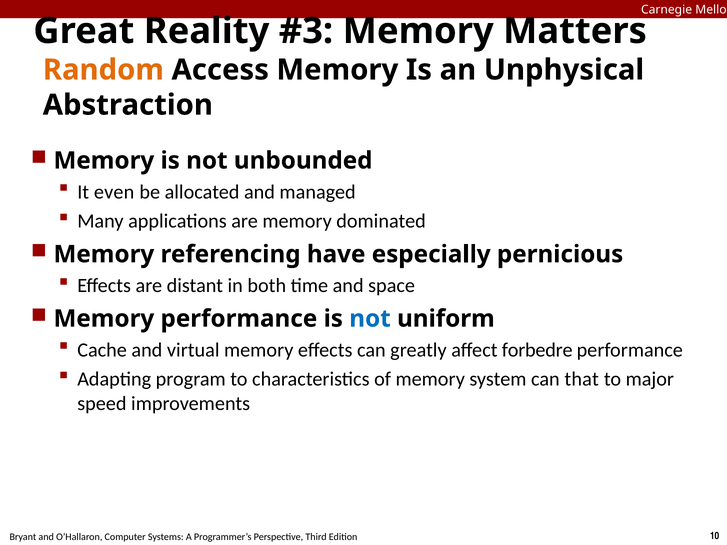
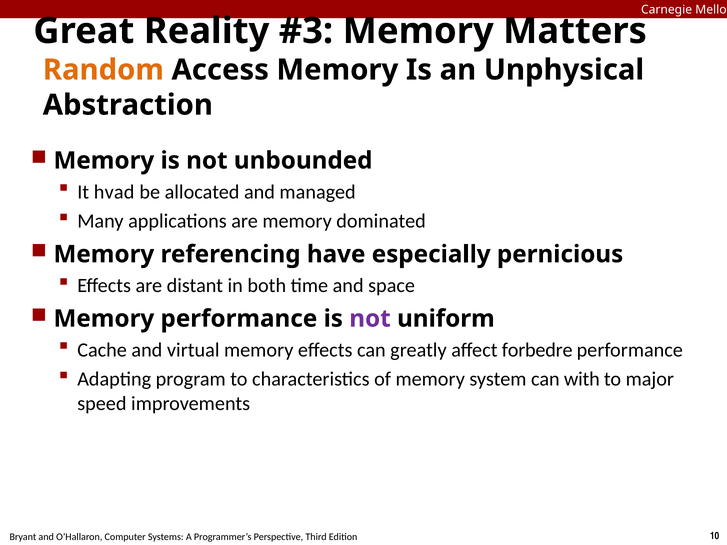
even: even -> hvad (114, 192)
not colour: blue -> purple (370, 319)
that: that -> with (582, 379)
